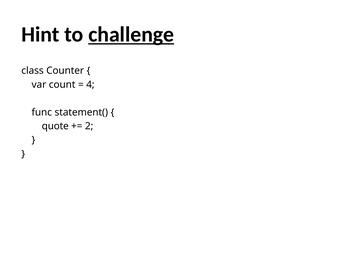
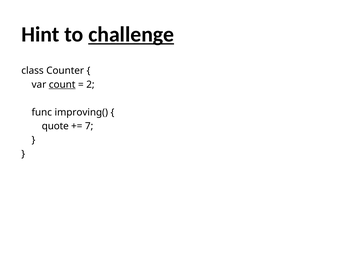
count underline: none -> present (62, 85)
4: 4 -> 2 (90, 85)
statement(: statement( -> improving( (81, 112)
2: 2 -> 7 (89, 126)
